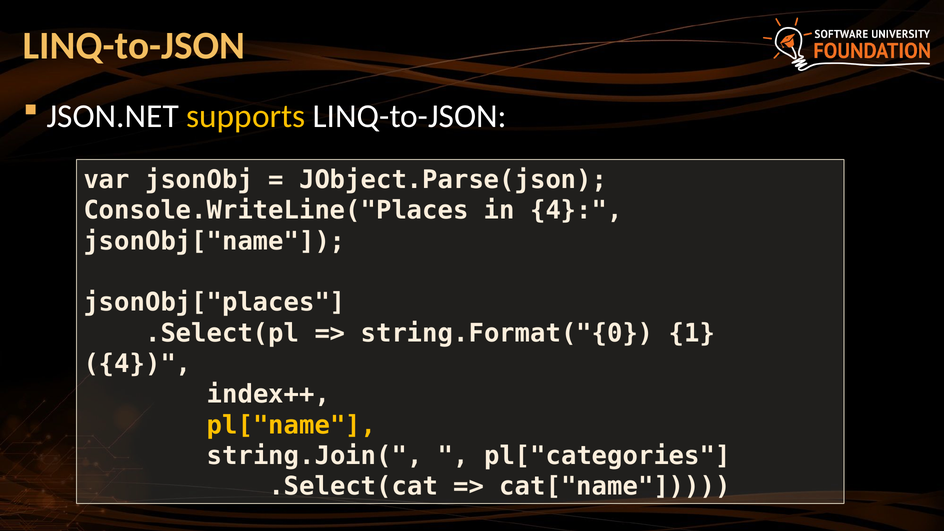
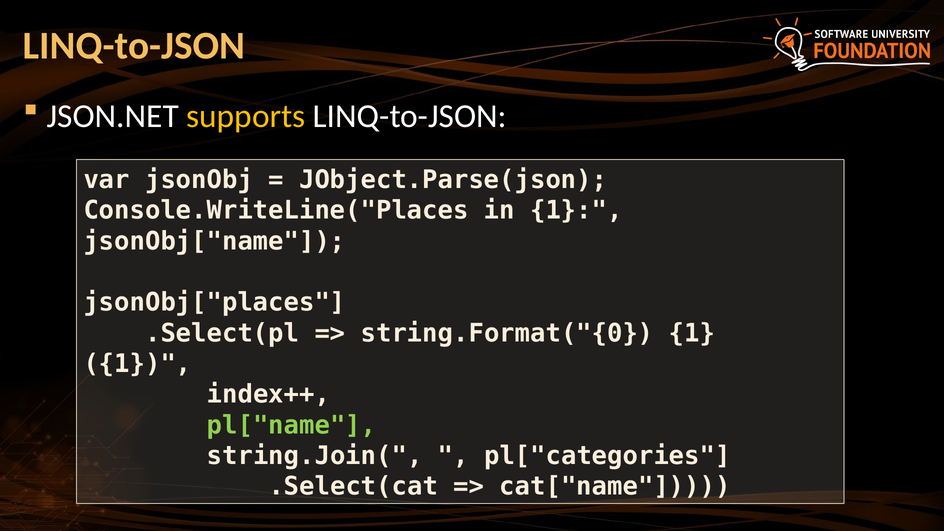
in 4: 4 -> 1 (576, 211)
4: 4 -> 1 (137, 364)
pl["name colour: yellow -> light green (292, 425)
